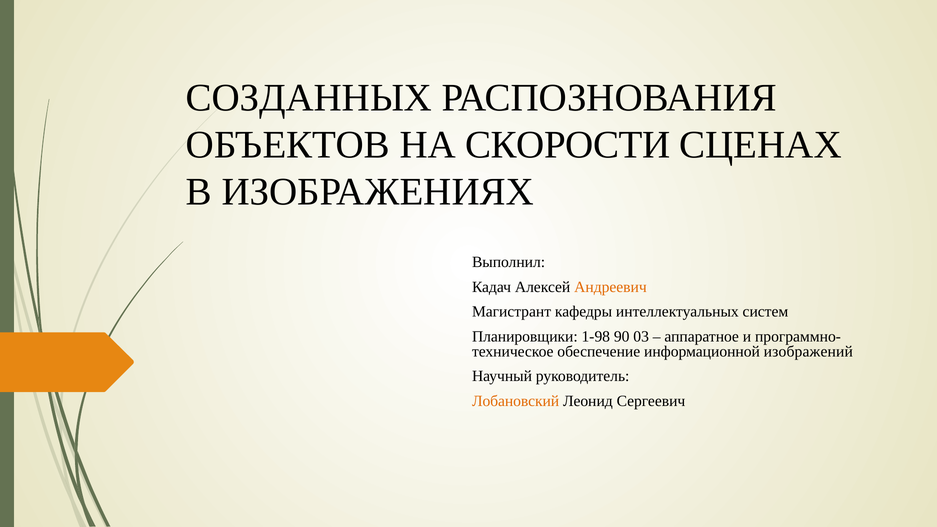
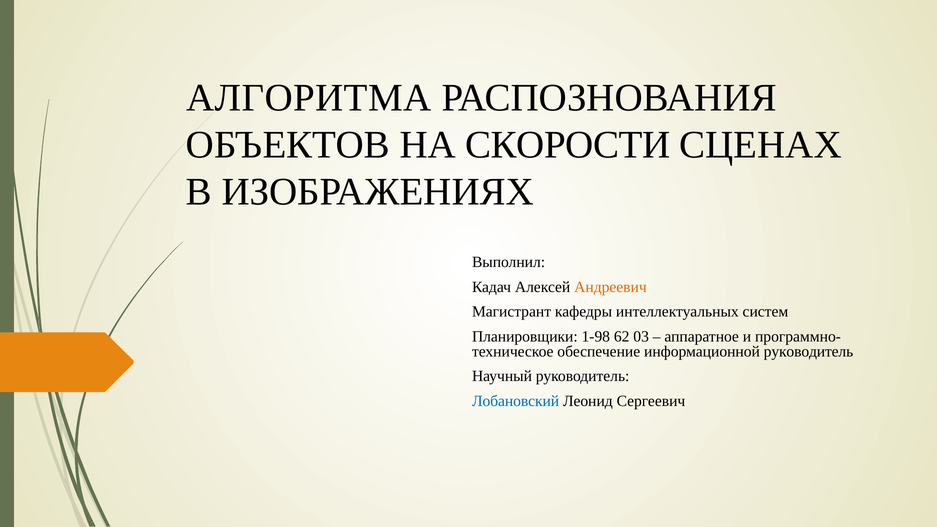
СОЗДАННЫХ: СОЗДАННЫХ -> АЛГОРИТМА (309, 98)
90: 90 -> 62 (622, 337)
информационной изображений: изображений -> руководитель (808, 352)
Лобановский colour: orange -> blue (516, 401)
